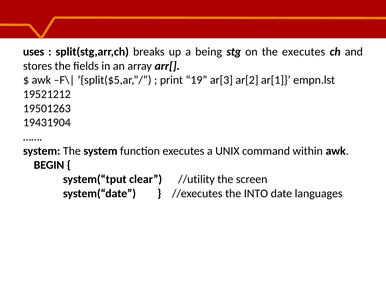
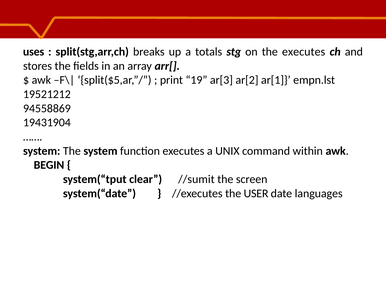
being: being -> totals (209, 52)
19501263: 19501263 -> 94558869 (47, 108)
//utility: //utility -> //sumit (196, 179)
INTO: INTO -> USER (256, 193)
